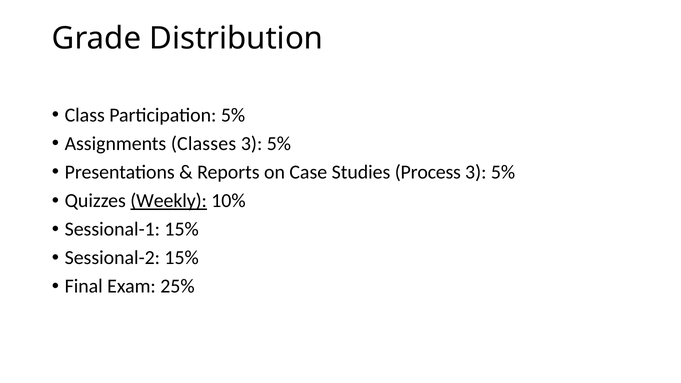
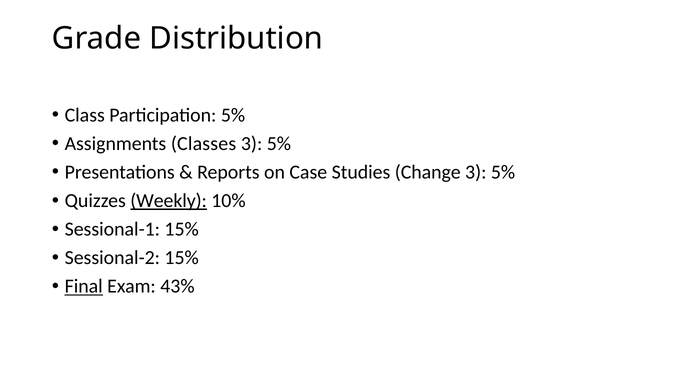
Process: Process -> Change (428, 172)
Final underline: none -> present (84, 286)
25%: 25% -> 43% (177, 286)
